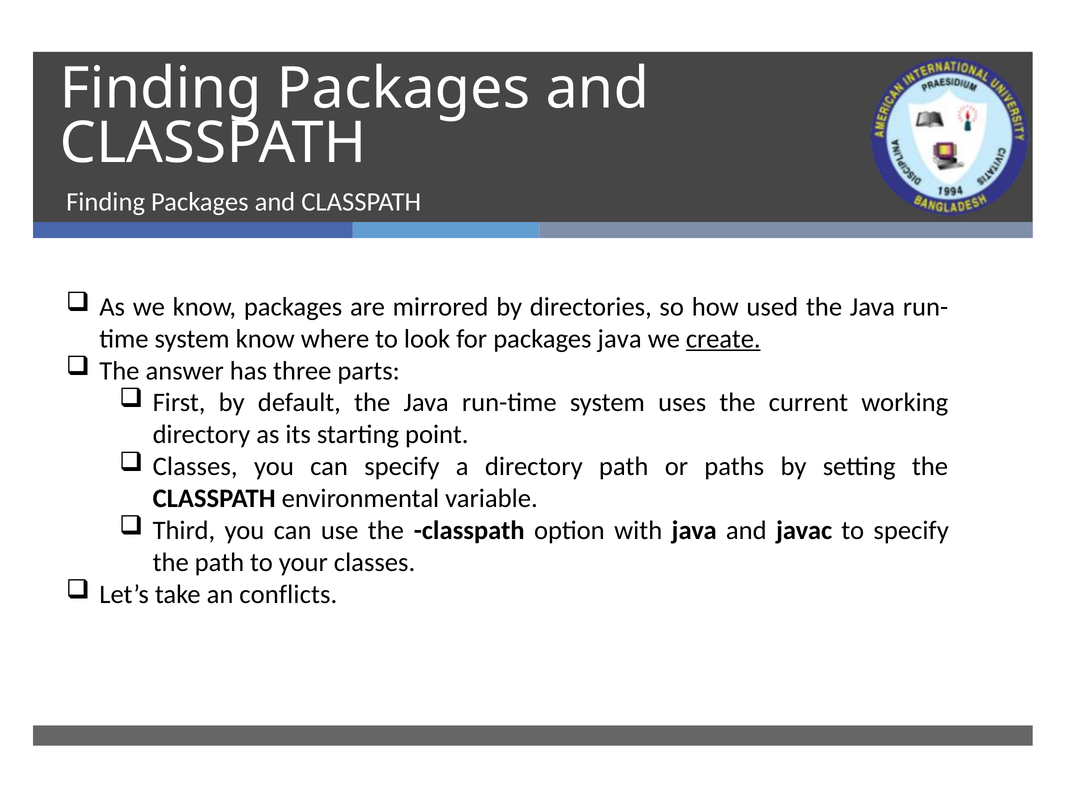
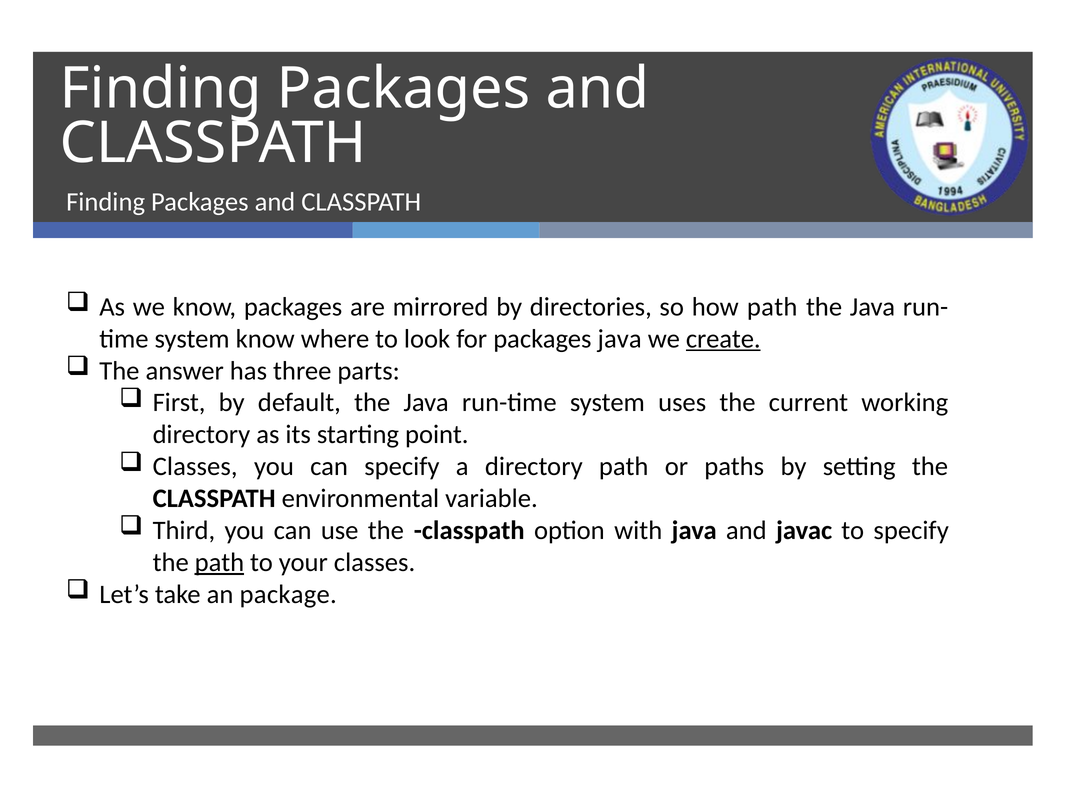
how used: used -> path (772, 307)
path underline: none -> present (219, 563)
conflicts: conflicts -> package (288, 595)
